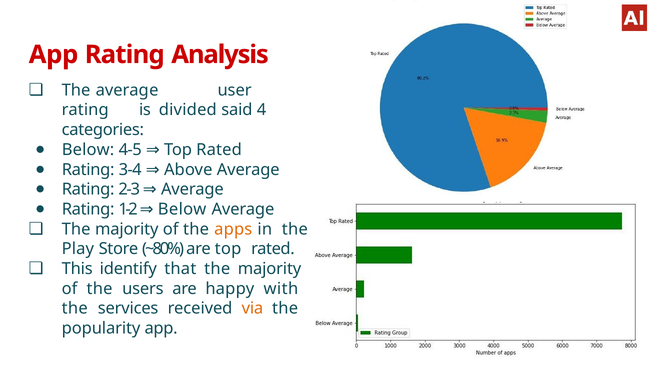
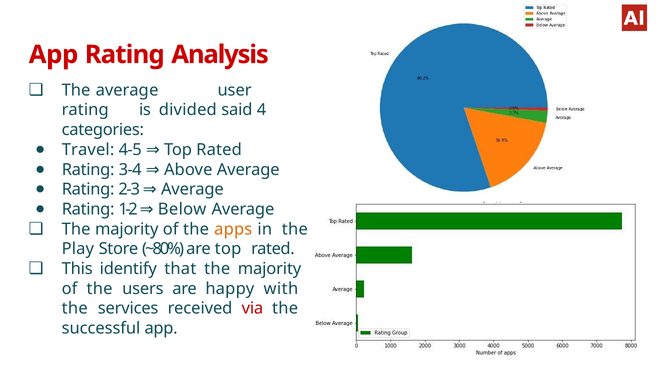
Below: Below -> Travel (88, 150)
via colour: orange -> red (252, 308)
popularity: popularity -> successful (101, 328)
